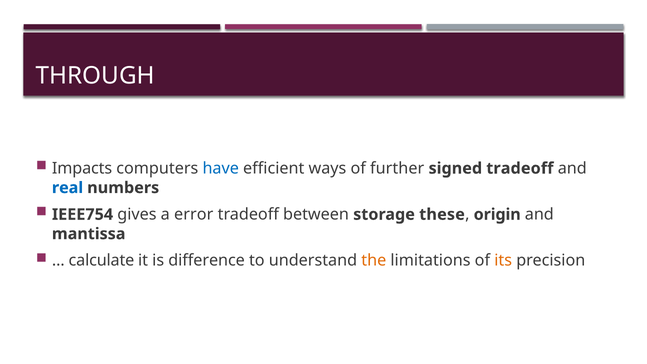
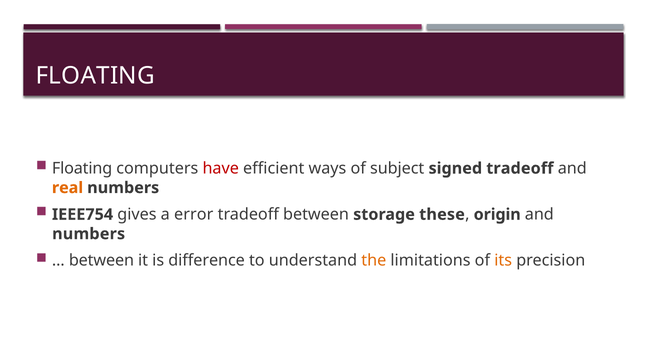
THROUGH: THROUGH -> FLOATING (95, 76)
Impacts: Impacts -> Floating (82, 168)
have colour: blue -> red (221, 168)
further: further -> subject (397, 168)
real colour: blue -> orange (67, 188)
mantissa: mantissa -> numbers (89, 234)
calculate: calculate -> between (101, 261)
